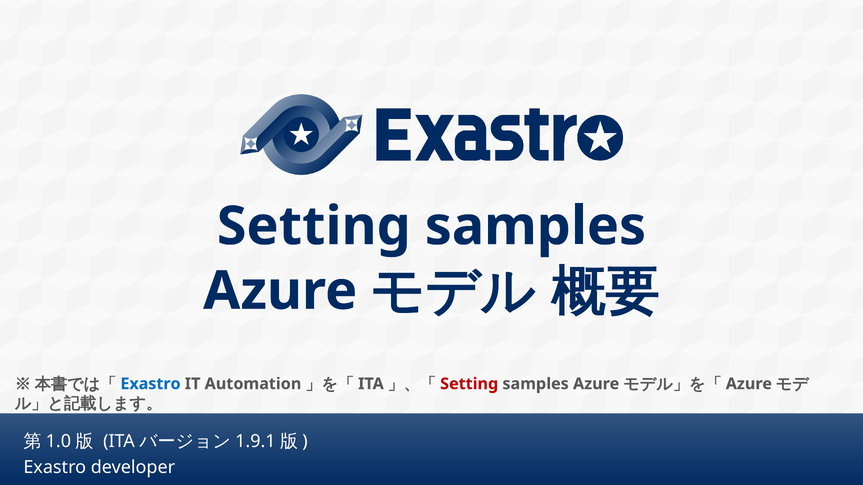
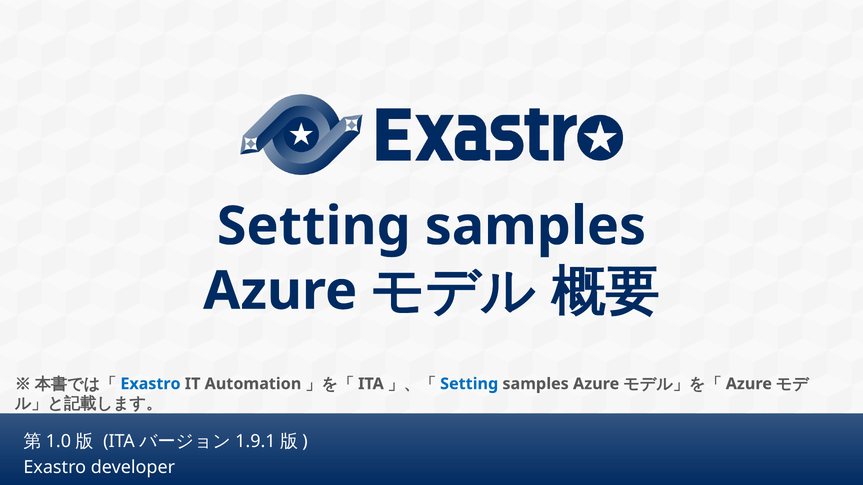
Setting colour: red -> blue (469, 384)
